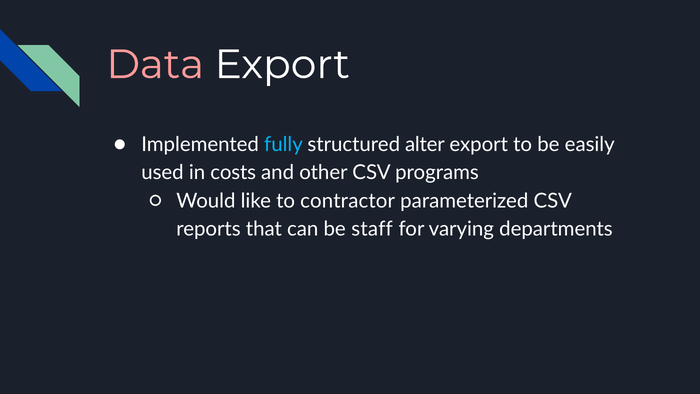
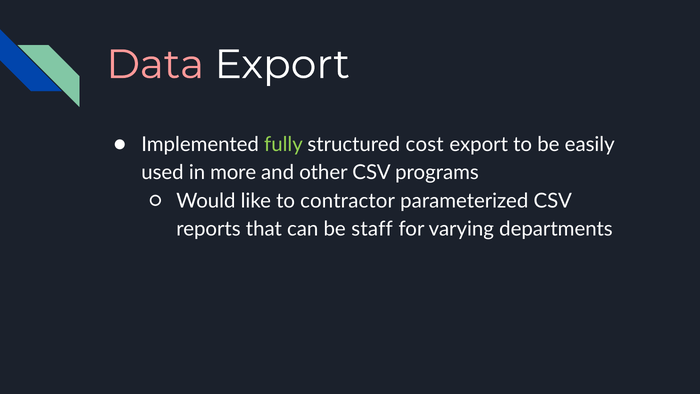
fully colour: light blue -> light green (283, 144)
alter: alter -> cost (425, 144)
costs: costs -> more (233, 173)
